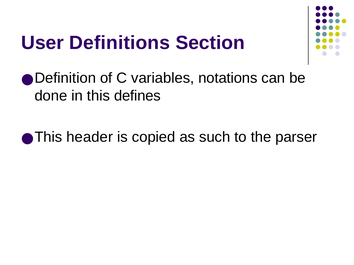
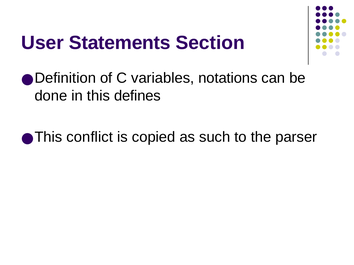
Definitions: Definitions -> Statements (120, 43)
header: header -> conflict (90, 137)
